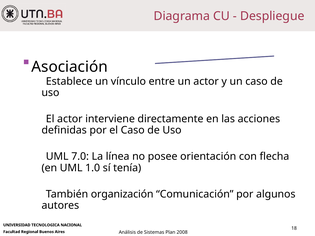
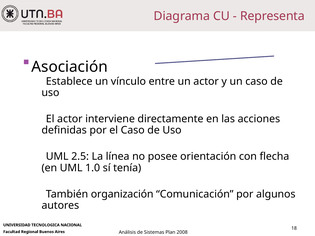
Despliegue: Despliegue -> Representa (272, 16)
7.0: 7.0 -> 2.5 (80, 157)
